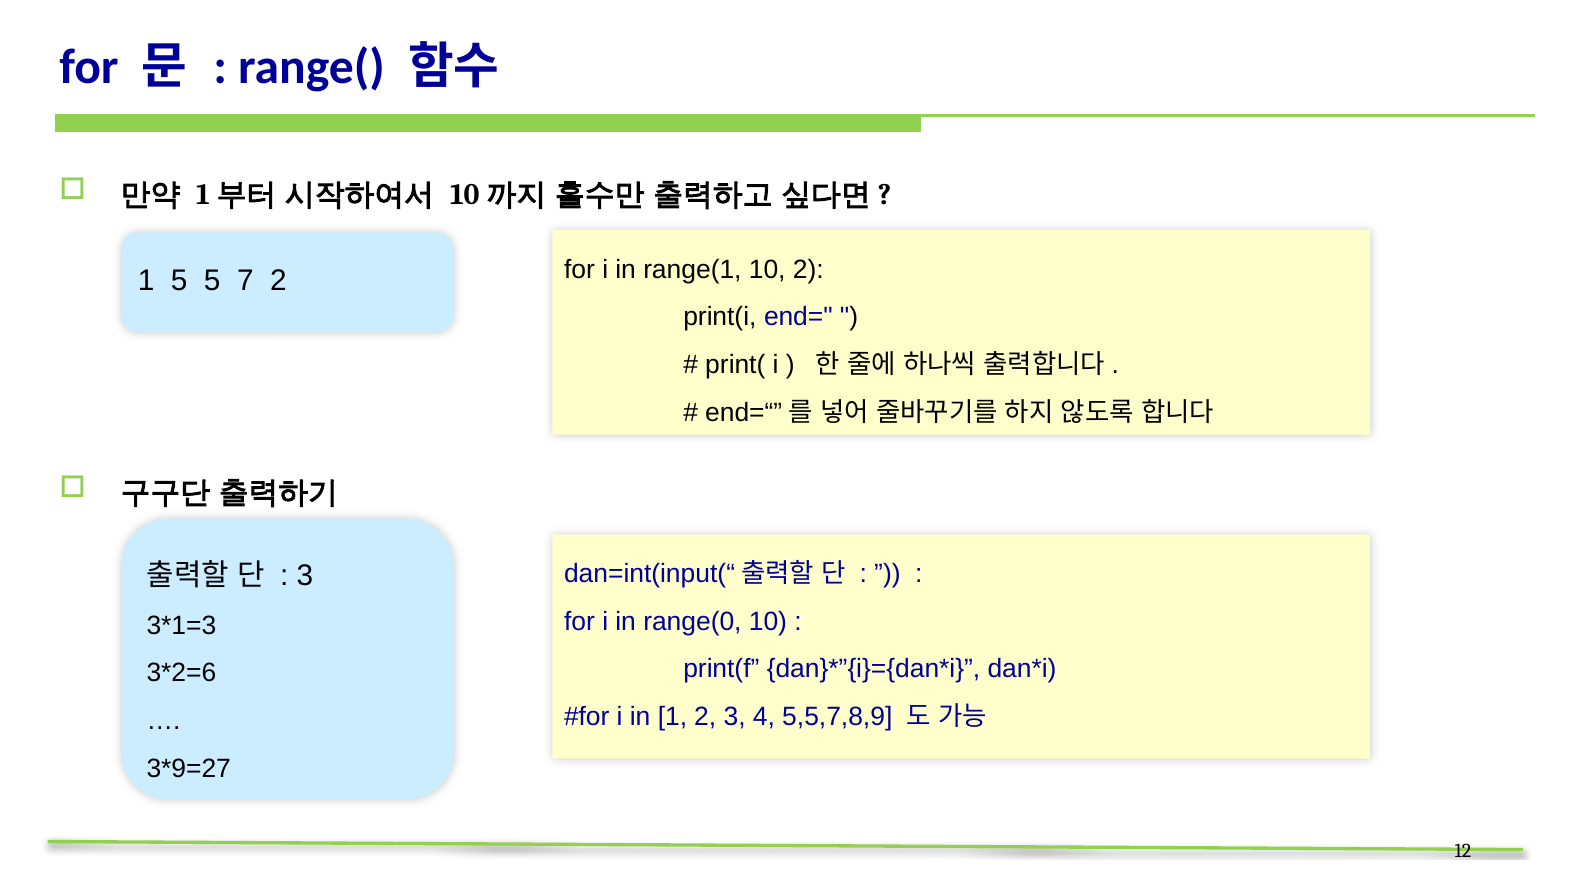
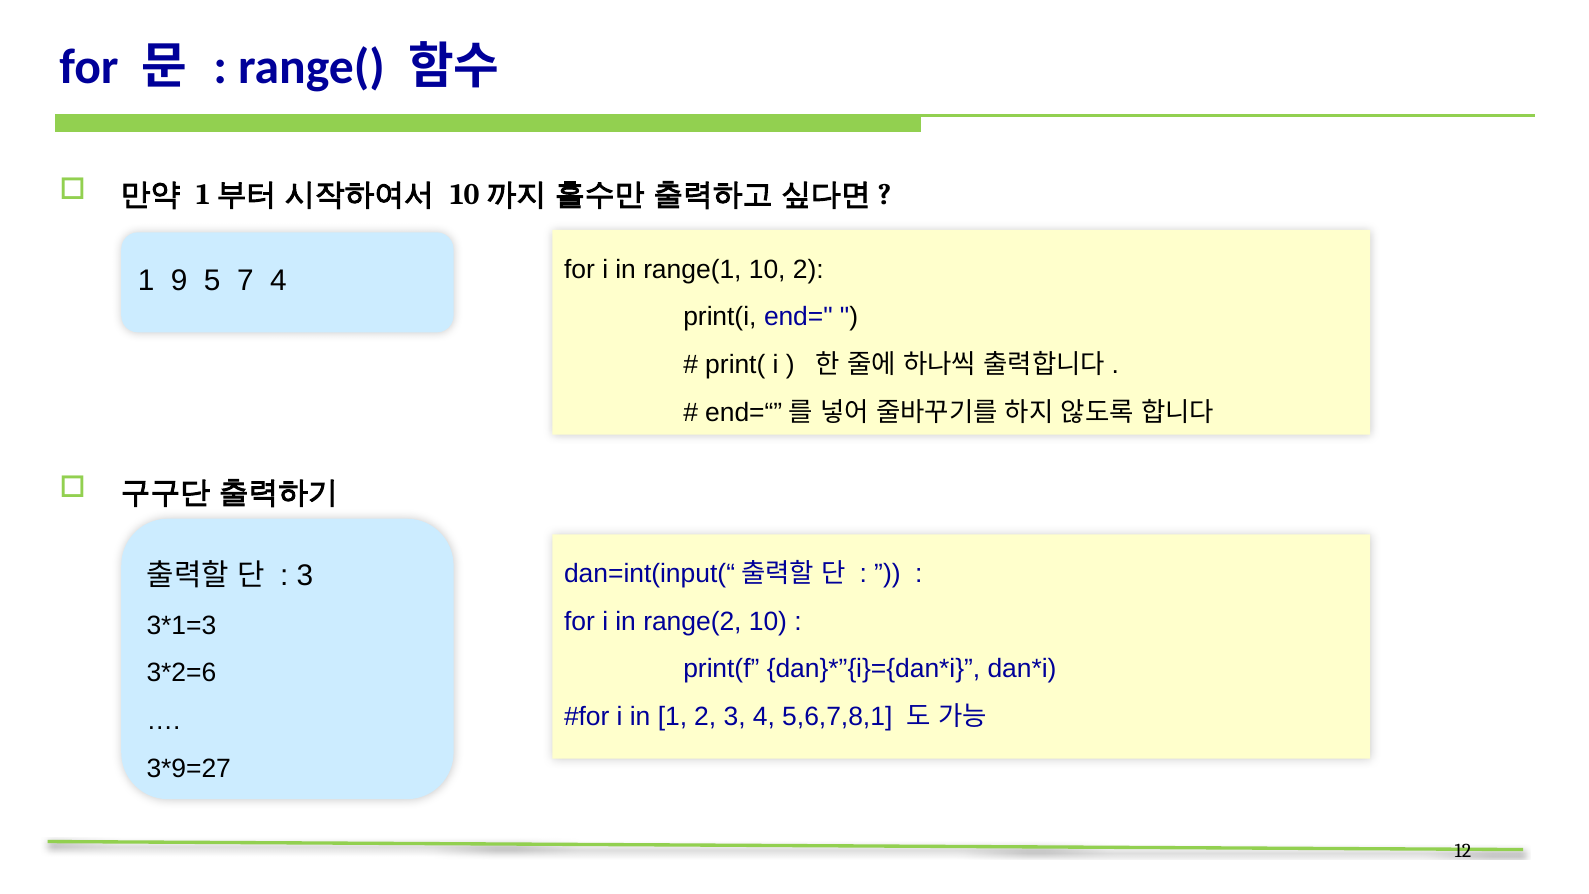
1 5: 5 -> 9 (179, 281)
7 2: 2 -> 4 (278, 281)
range(0: range(0 -> range(2 (692, 621)
5,5,7,8,9: 5,5,7,8,9 -> 5,6,7,8,1 (837, 716)
